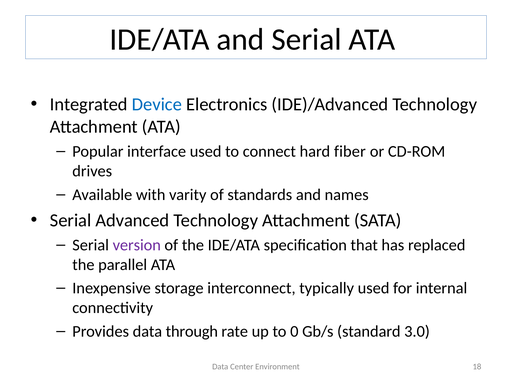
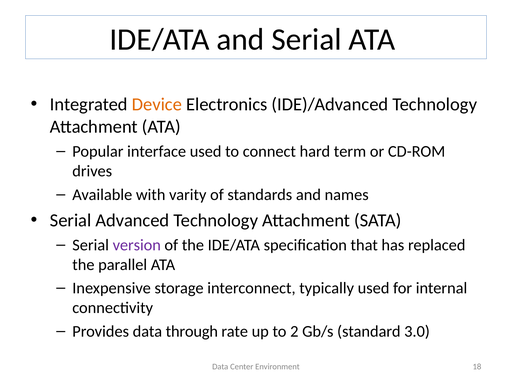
Device colour: blue -> orange (157, 105)
fiber: fiber -> term (350, 151)
0: 0 -> 2 (294, 331)
